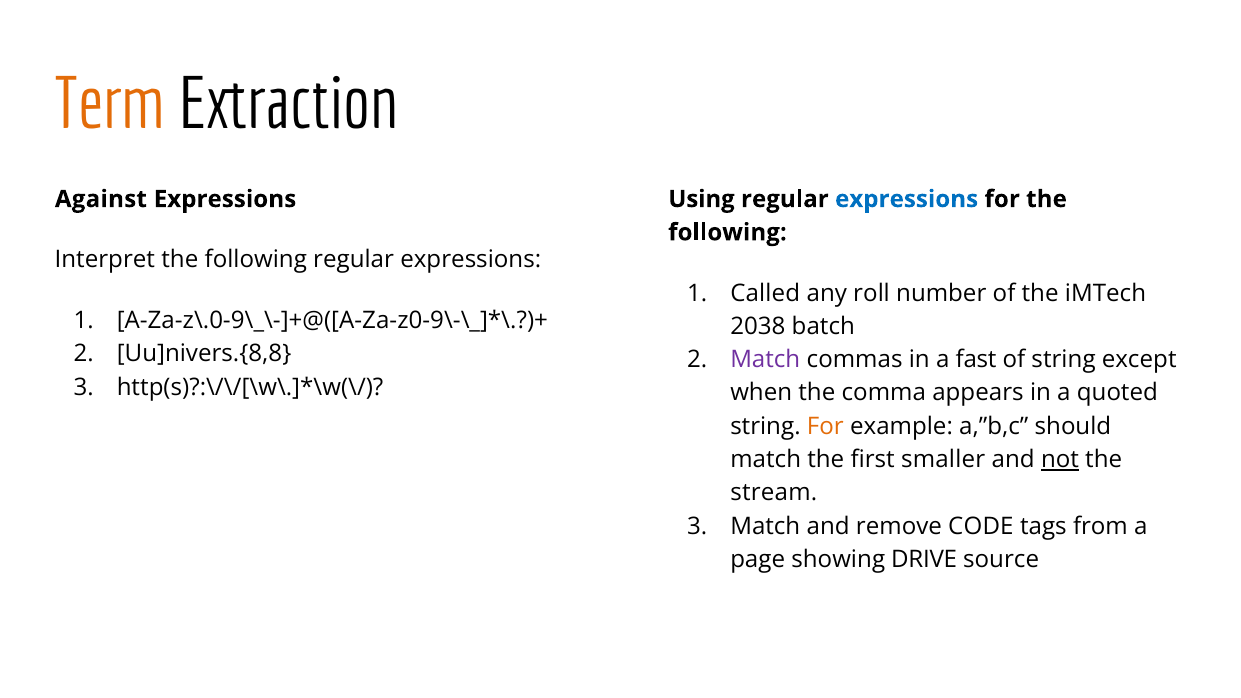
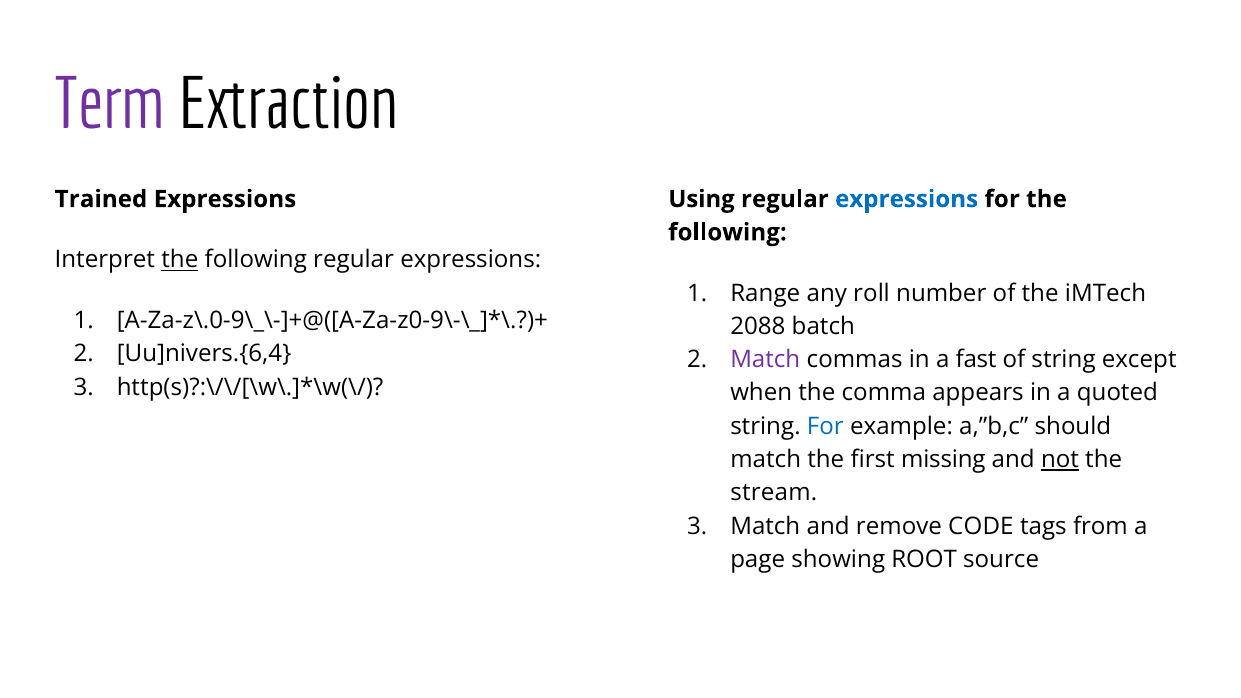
Term colour: orange -> purple (110, 105)
Against: Against -> Trained (101, 199)
the underline: none -> present (180, 260)
Called: Called -> Range (765, 293)
2038: 2038 -> 2088 (758, 327)
Uu]nivers.{8,8: Uu]nivers.{8,8 -> Uu]nivers.{6,4 (204, 354)
For colour: orange -> blue (825, 426)
smaller: smaller -> missing (943, 460)
DRIVE: DRIVE -> ROOT (924, 559)
